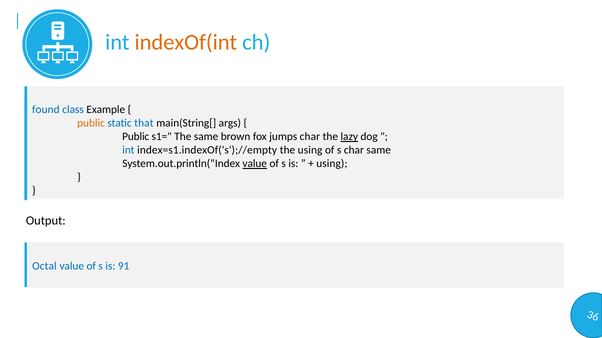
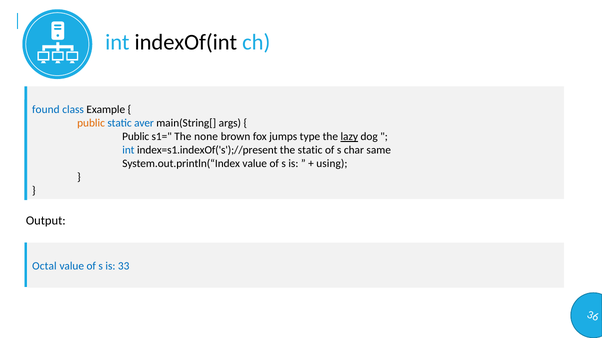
indexOf(int colour: orange -> black (186, 42)
that: that -> aver (144, 123)
The same: same -> none (206, 137)
jumps char: char -> type (310, 137)
index=s1.indexOf('s');//empty: index=s1.indexOf('s');//empty -> index=s1.indexOf('s');//present (207, 150)
the using: using -> static (310, 150)
value underline: present -> none (255, 164)
91: 91 -> 33 (124, 266)
